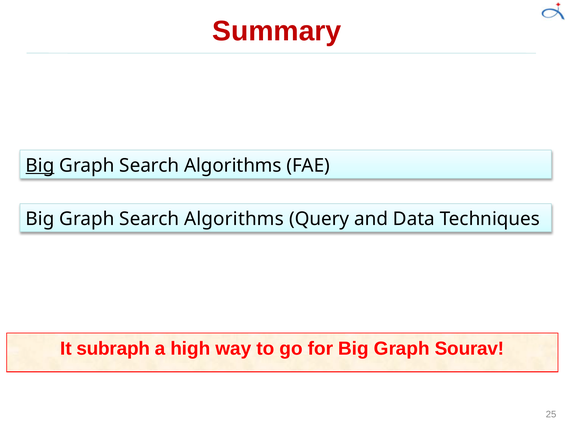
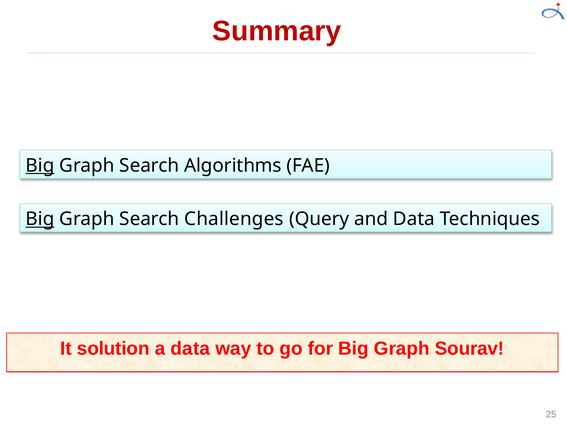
Big underline: none -> present (40, 219)
Algorithms: Algorithms -> Challenges (234, 219)
subraph: subraph -> solution (113, 349)
a high: high -> data (190, 349)
